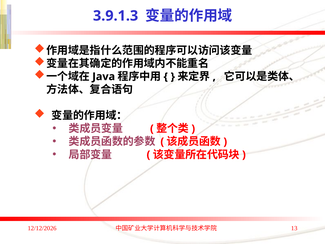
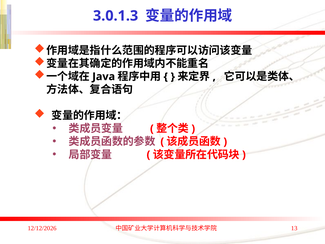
3.9.1.3: 3.9.1.3 -> 3.0.1.3 (116, 16)
